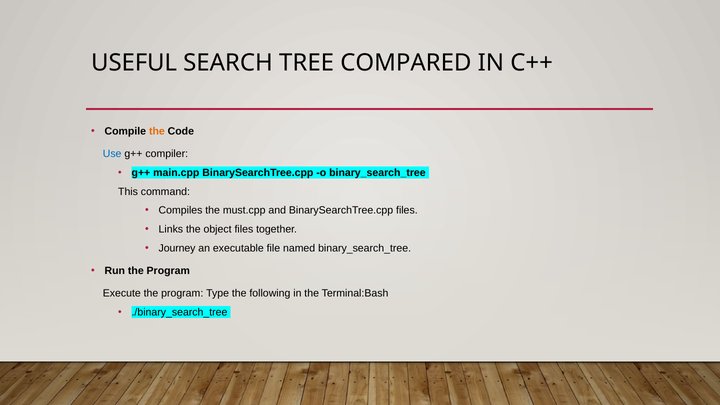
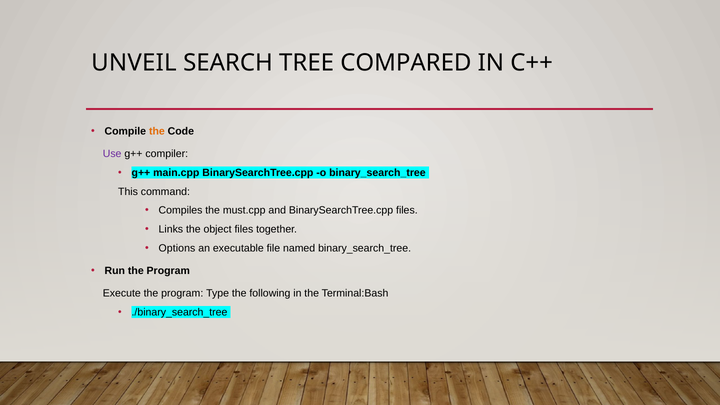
USEFUL: USEFUL -> UNVEIL (134, 63)
Use colour: blue -> purple (112, 154)
Journey: Journey -> Options (177, 248)
